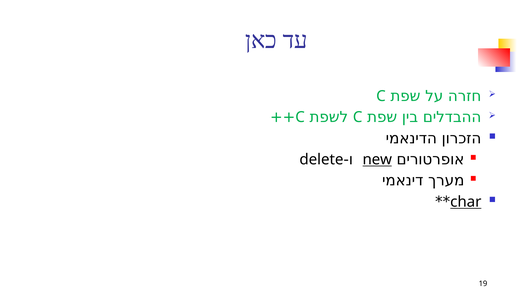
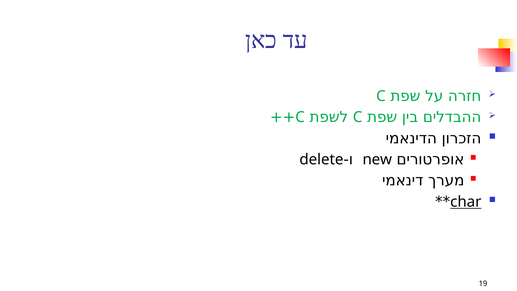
new underline: present -> none (377, 159)
